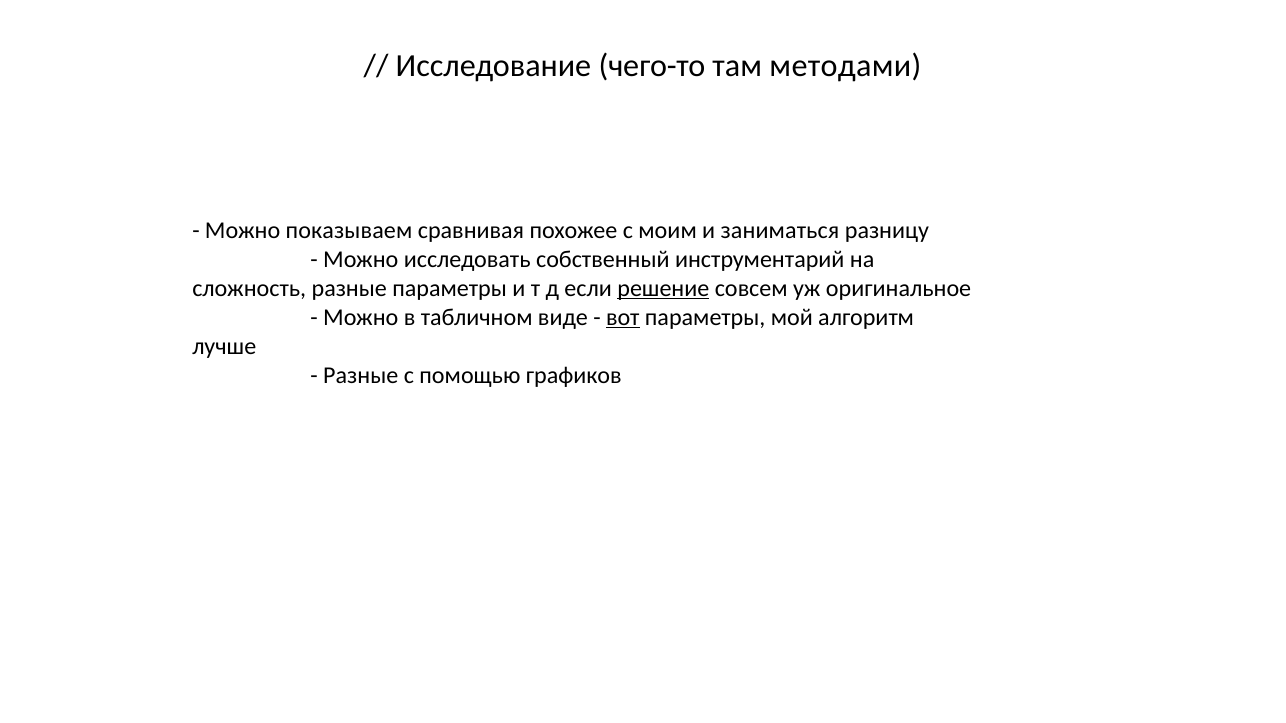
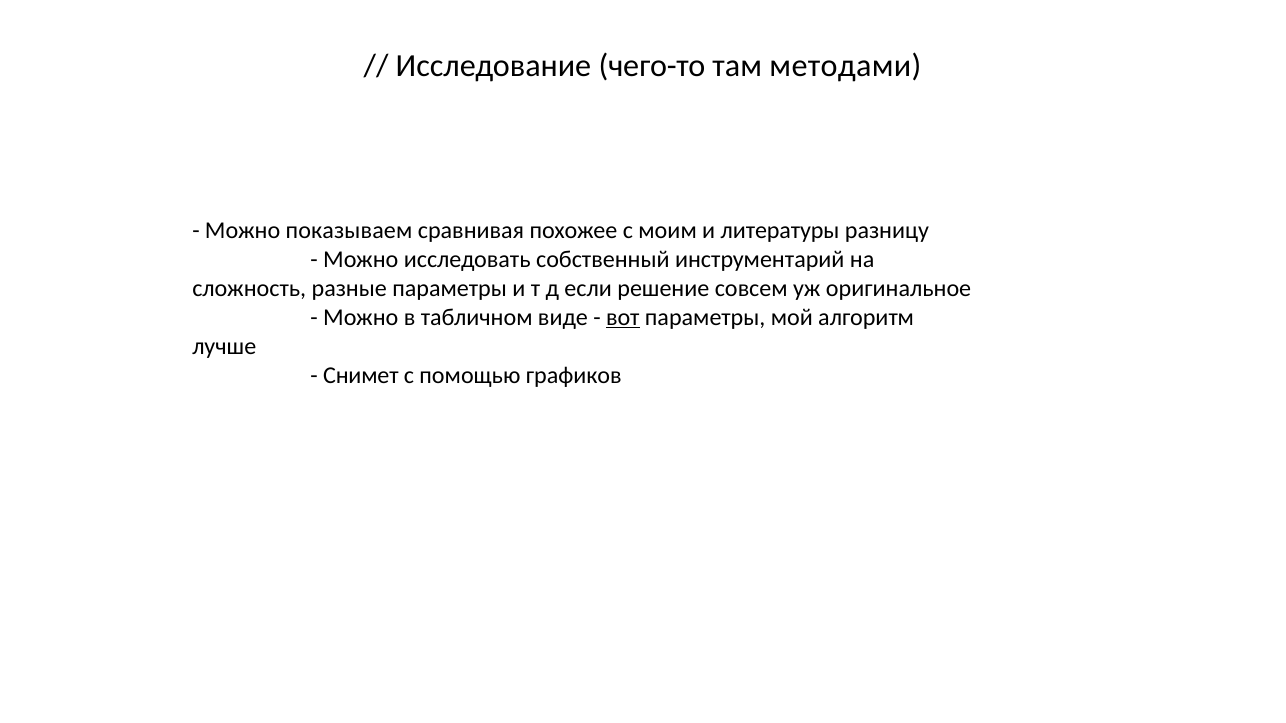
заниматься: заниматься -> литературы (780, 231)
решение underline: present -> none (663, 288)
Разные: Разные -> Снимет (361, 375)
